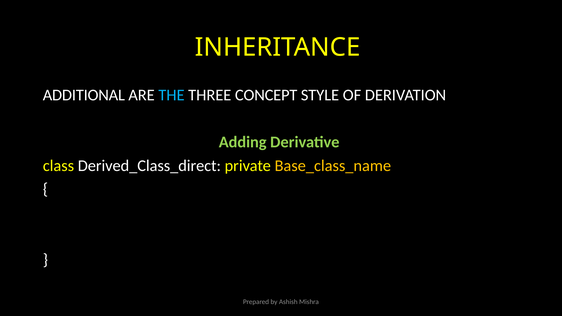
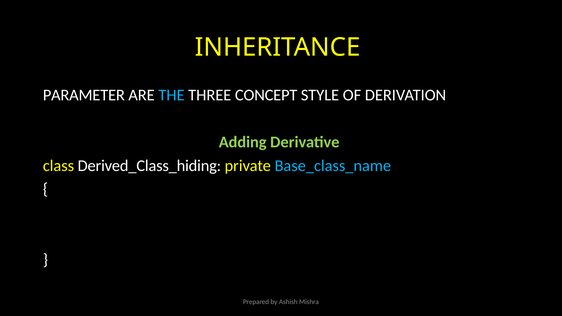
ADDITIONAL: ADDITIONAL -> PARAMETER (84, 95)
Derived_Class_direct: Derived_Class_direct -> Derived_Class_hiding (149, 166)
Base_class_name colour: yellow -> light blue (333, 166)
